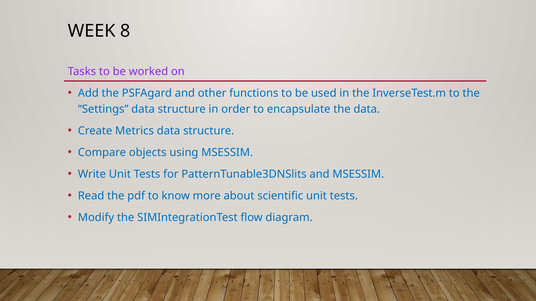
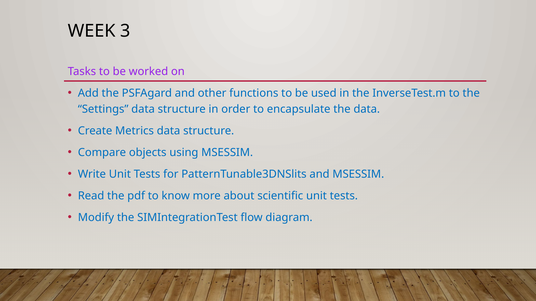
8: 8 -> 3 (125, 31)
